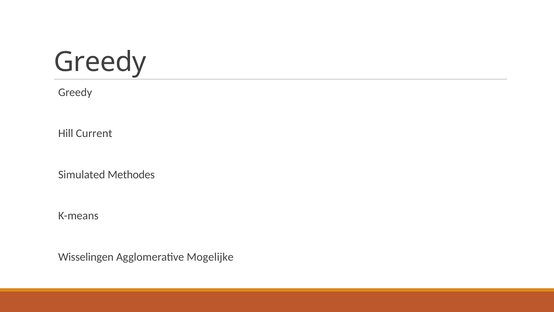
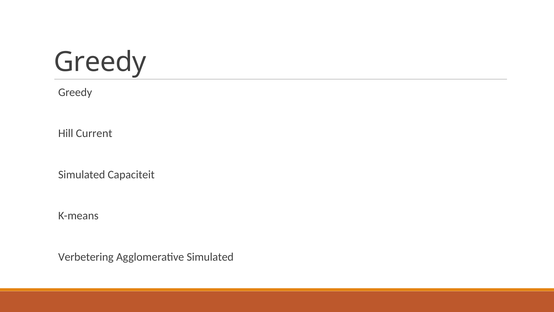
Methodes: Methodes -> Capaciteit (131, 174)
Wisselingen: Wisselingen -> Verbetering (86, 257)
Agglomerative Mogelijke: Mogelijke -> Simulated (210, 257)
